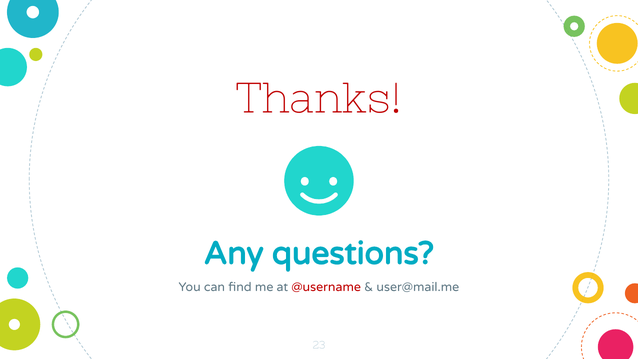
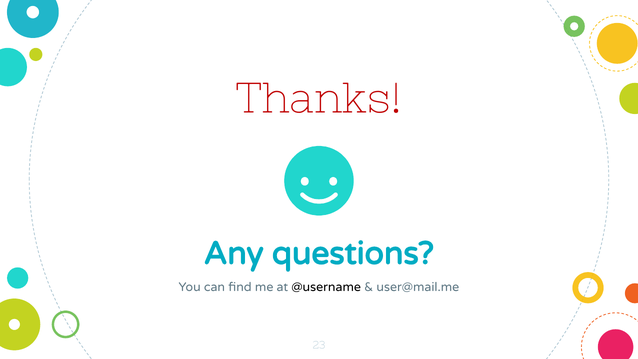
@username colour: red -> black (326, 287)
